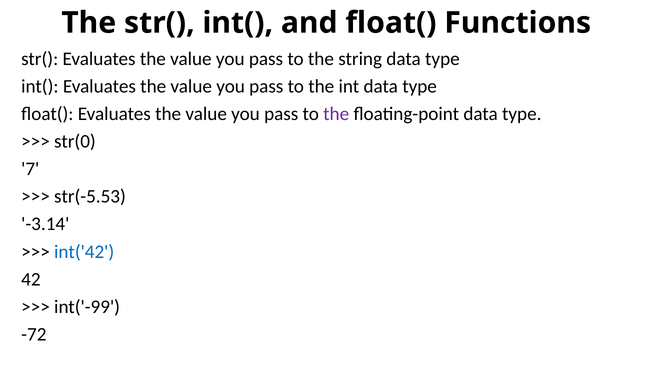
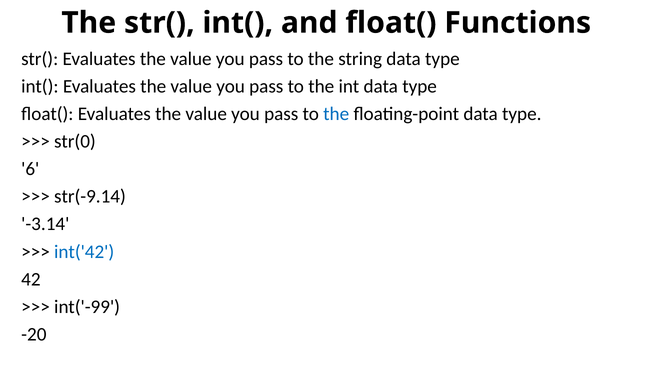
the colour: purple -> blue (336, 114)
7: 7 -> 6 (30, 169)
str(-5.53: str(-5.53 -> str(-9.14 (90, 196)
-72: -72 -> -20 (34, 334)
